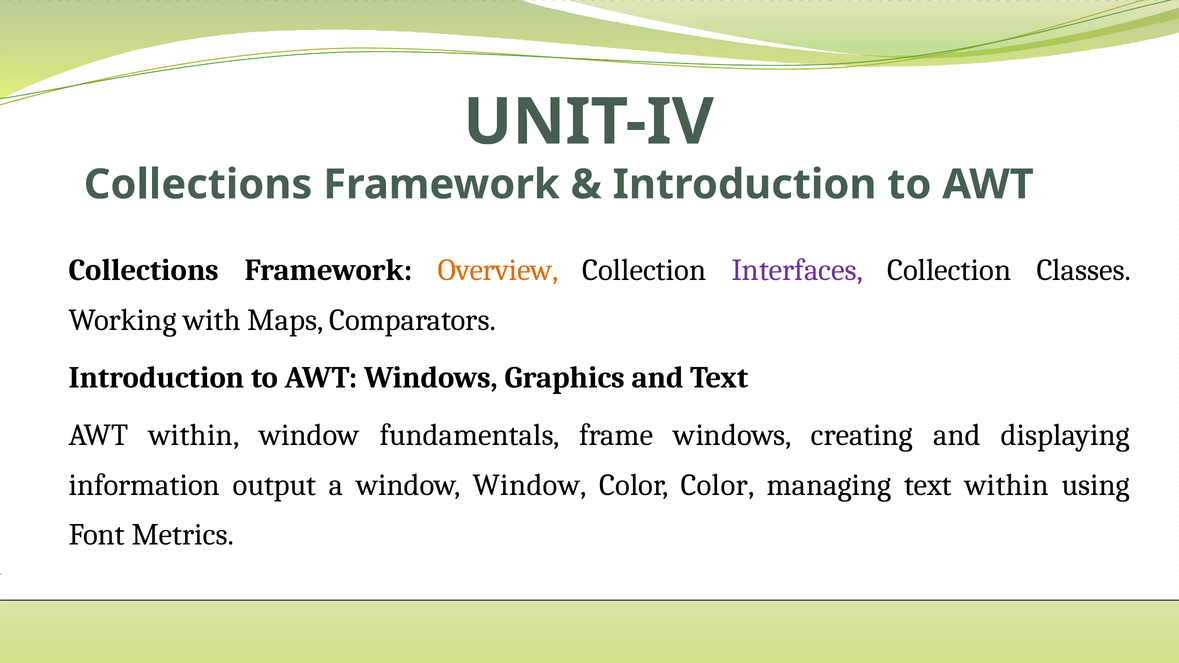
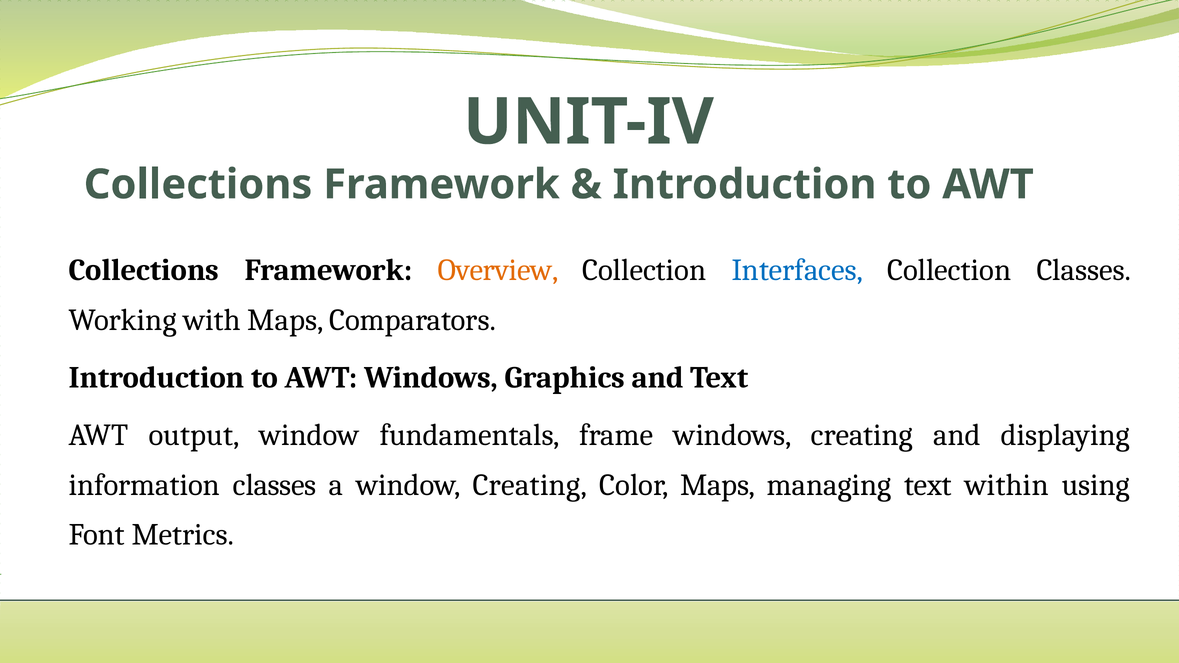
Interfaces colour: purple -> blue (797, 270)
AWT within: within -> output (194, 435)
information output: output -> classes (275, 485)
window Window: Window -> Creating (530, 485)
Color Color: Color -> Maps (718, 485)
